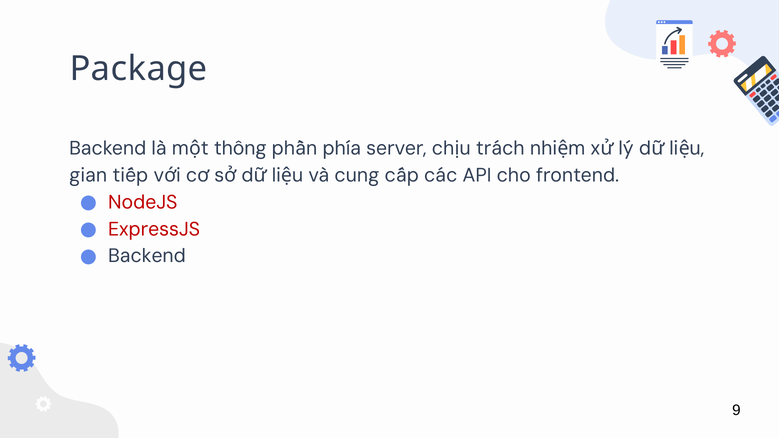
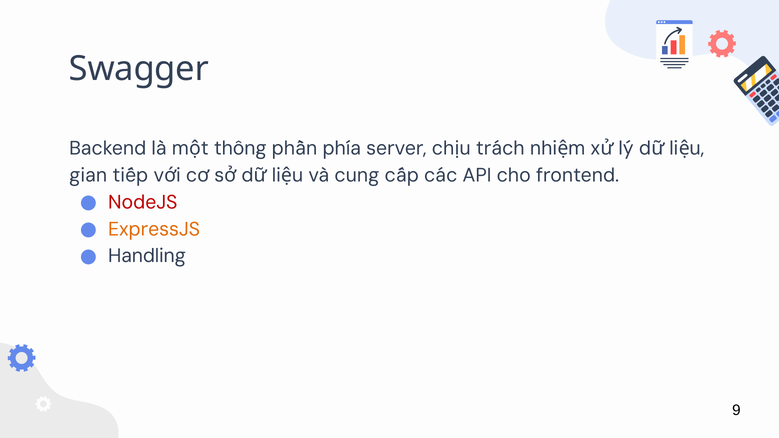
Package: Package -> Swagger (139, 69)
ExpressJS colour: red -> orange (154, 229)
Backend: Backend -> Handling (147, 256)
